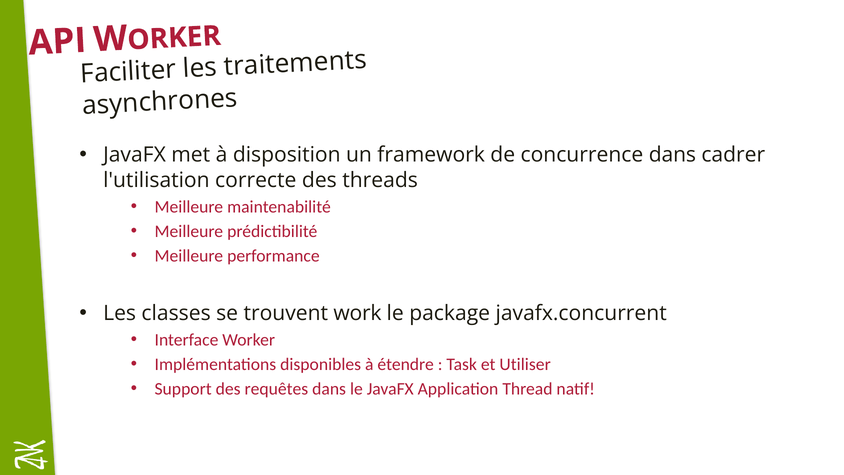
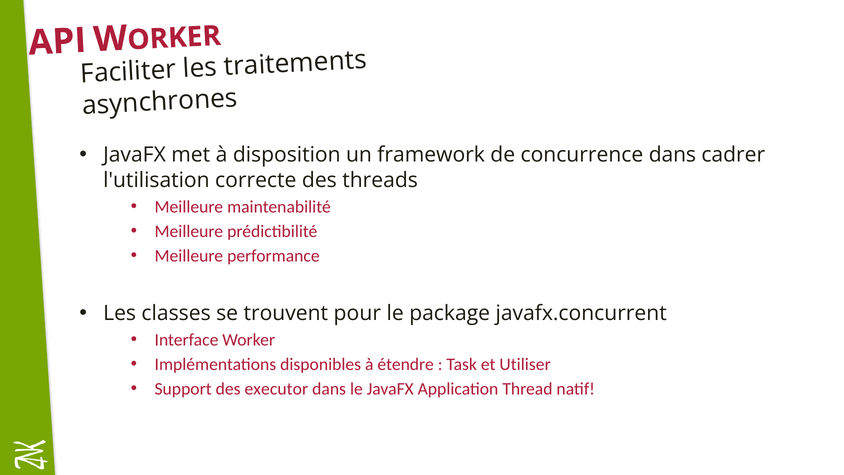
work: work -> pour (357, 313)
requêtes: requêtes -> executor (276, 389)
